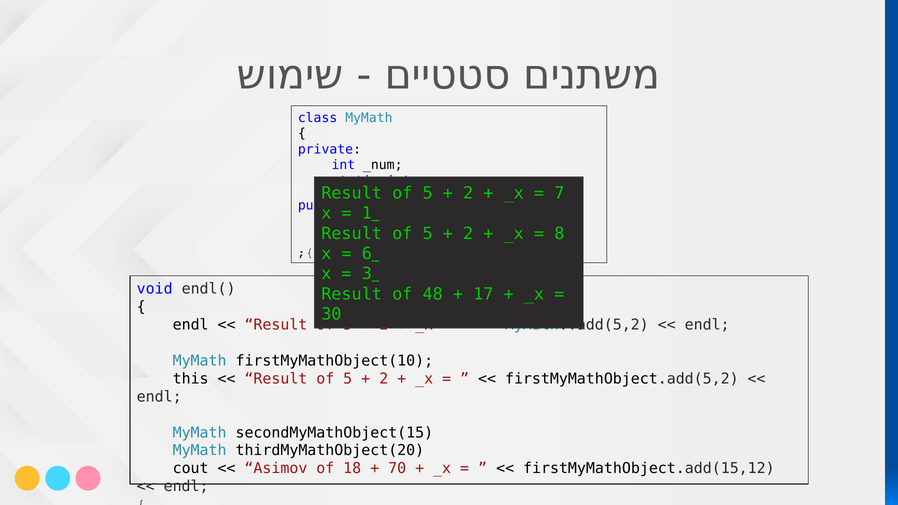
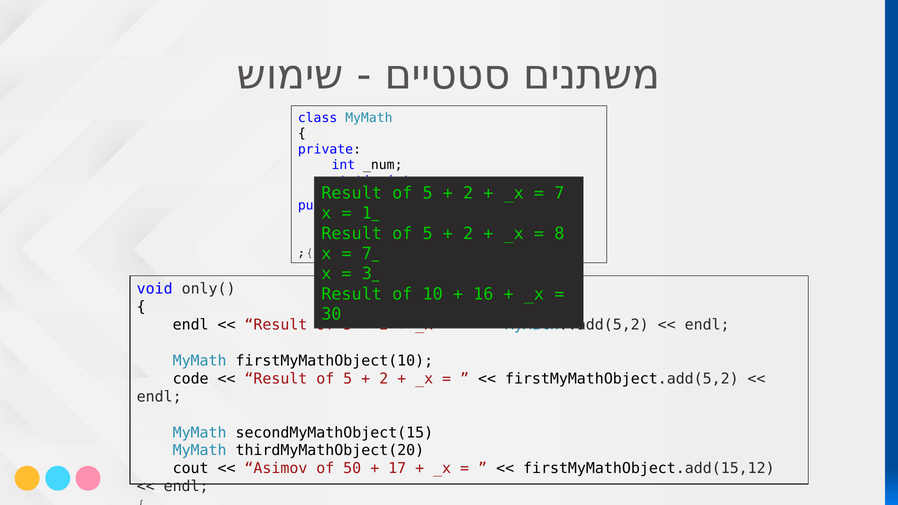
6: 6 -> 7 (367, 254)
endl(: endl( -> only( (209, 289)
48: 48 -> 10 (433, 294)
17: 17 -> 16 (483, 294)
this: this -> code (191, 379)
18: 18 -> 50 (352, 469)
70: 70 -> 17 (397, 469)
